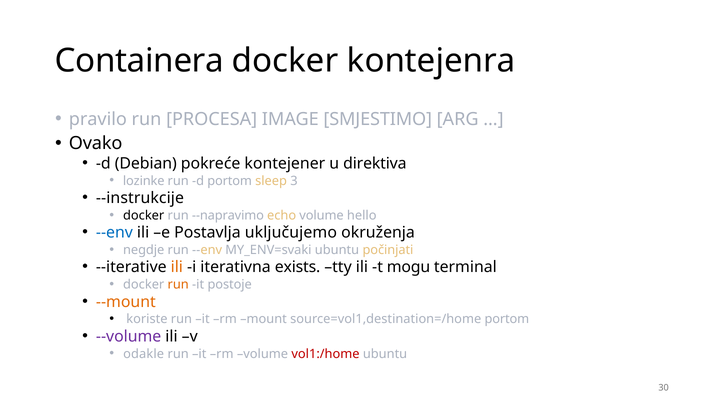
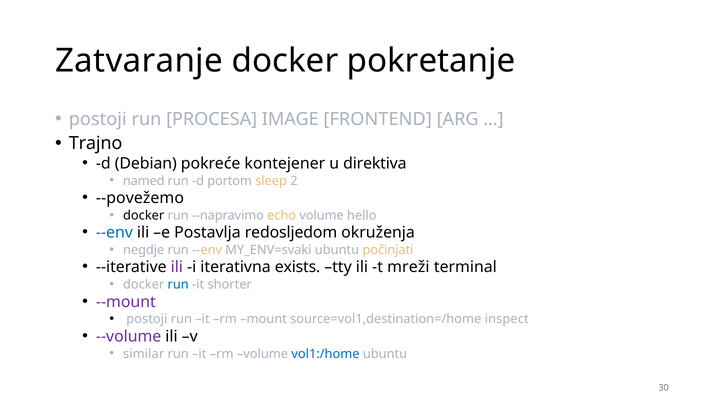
Containera: Containera -> Zatvaranje (139, 61)
kontejenra: kontejenra -> pokretanje (431, 61)
pravilo: pravilo -> postoji (98, 119)
SMJESTIMO: SMJESTIMO -> FRONTEND (378, 119)
Ovako: Ovako -> Trajno (96, 144)
lozinke: lozinke -> named (144, 181)
3: 3 -> 2 (294, 181)
--instrukcije: --instrukcije -> --povežemo (140, 198)
uključujemo: uključujemo -> redosljedom (291, 233)
ili colour: orange -> purple (177, 267)
mogu: mogu -> mreži (408, 267)
run colour: orange -> blue (178, 285)
postoje: postoje -> shorter (230, 285)
--mount colour: orange -> purple (126, 302)
koriste: koriste -> postoji (147, 319)
source=vol1,destination=/home portom: portom -> inspect (507, 319)
odakle: odakle -> similar (144, 354)
vol1:/home colour: red -> blue (325, 354)
